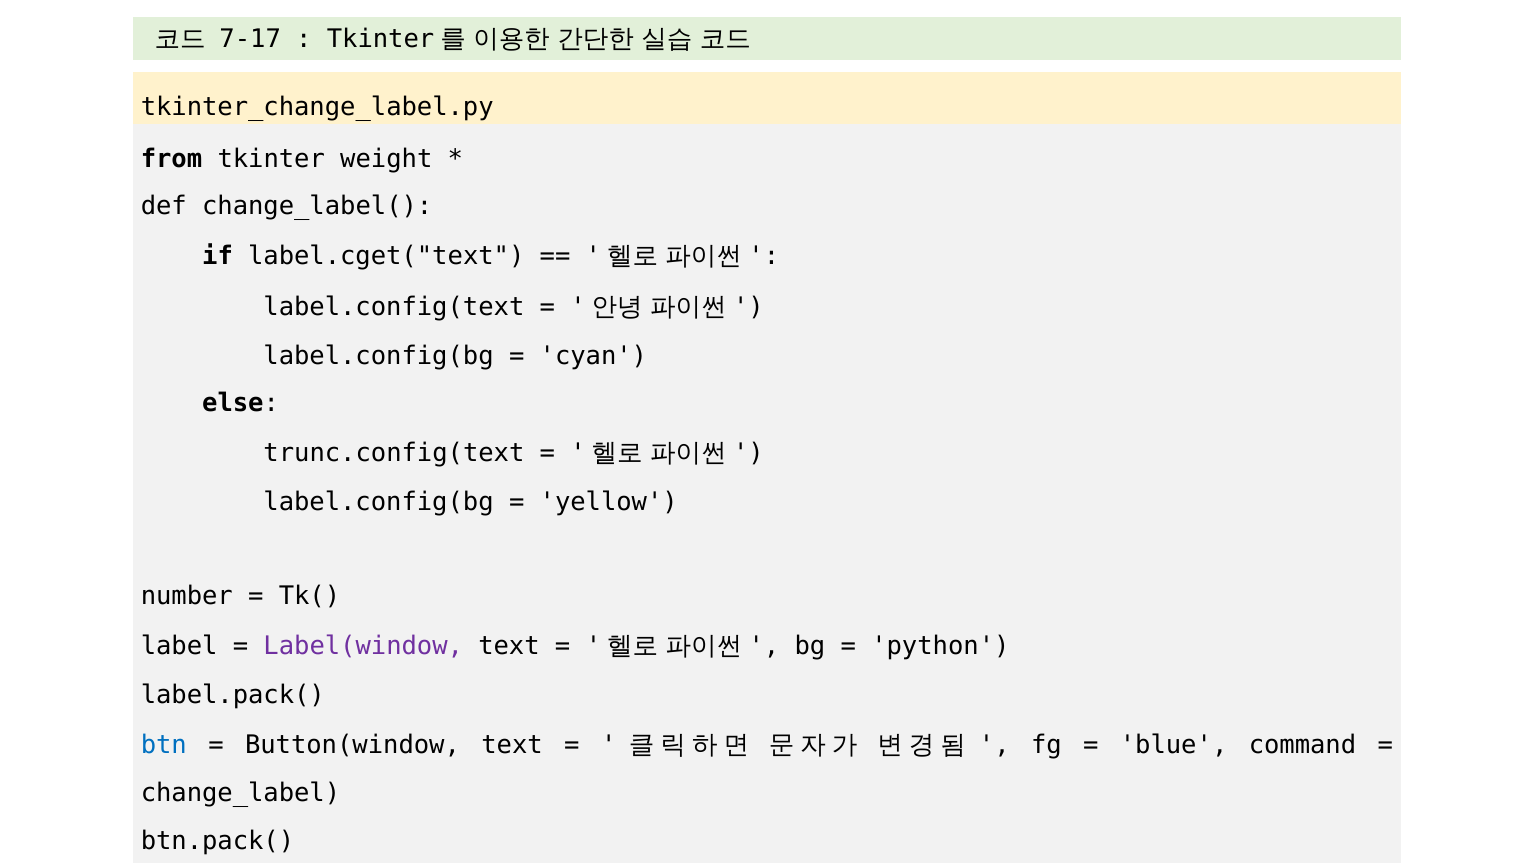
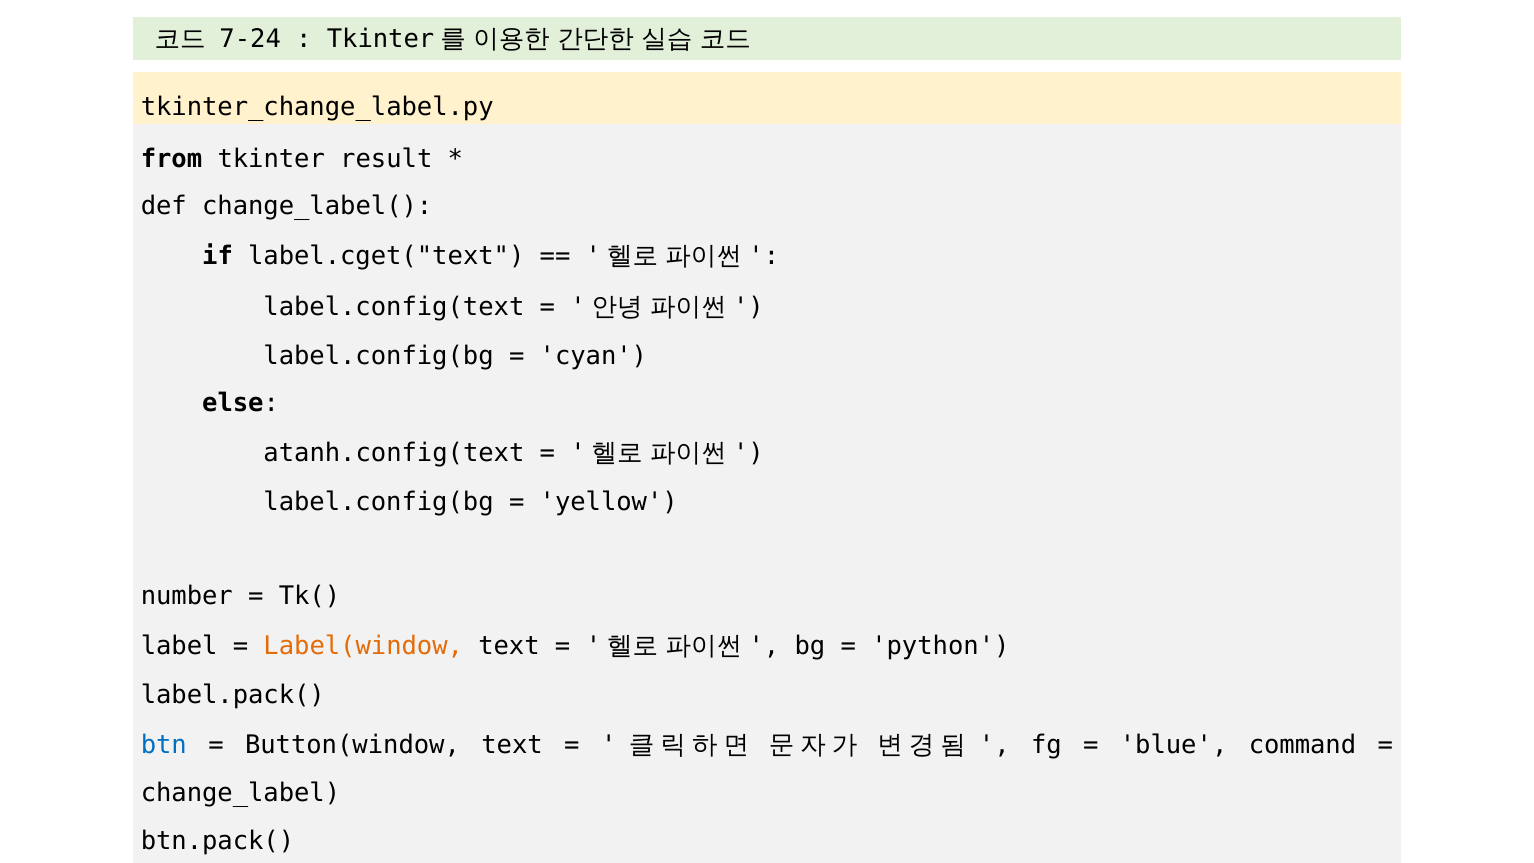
7-17: 7-17 -> 7-24 (250, 39)
weight: weight -> result (386, 159)
trunc.config(text: trunc.config(text -> atanh.config(text (394, 453)
Label(window colour: purple -> orange (363, 646)
